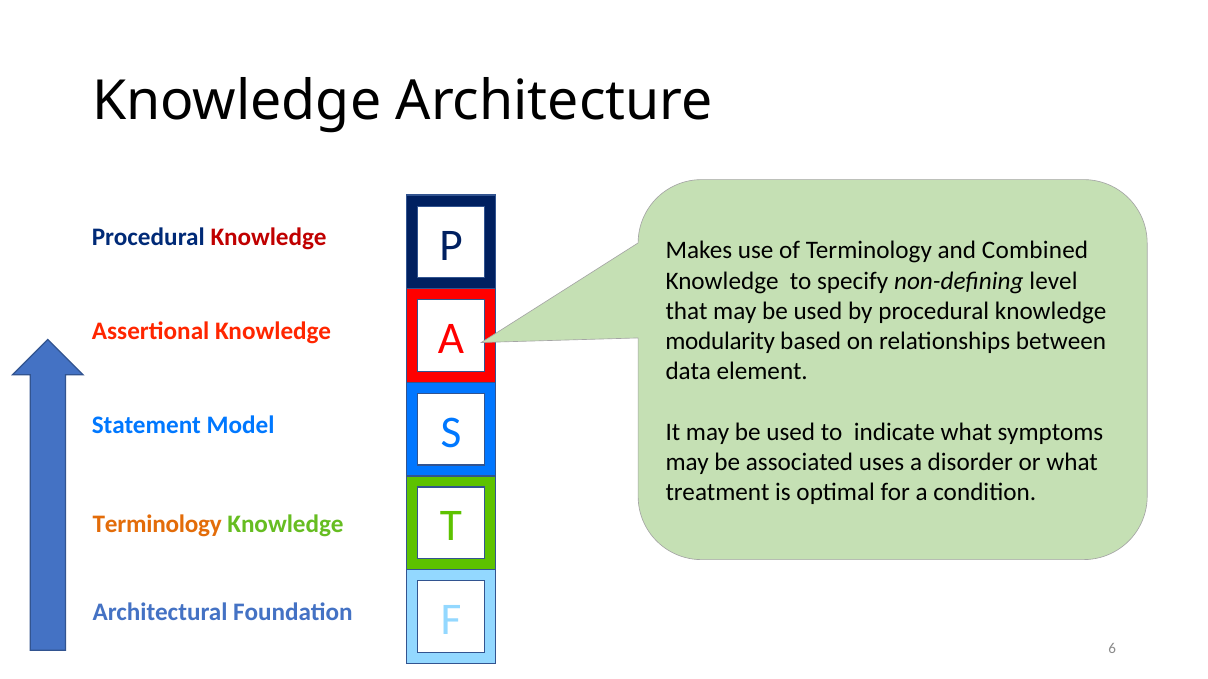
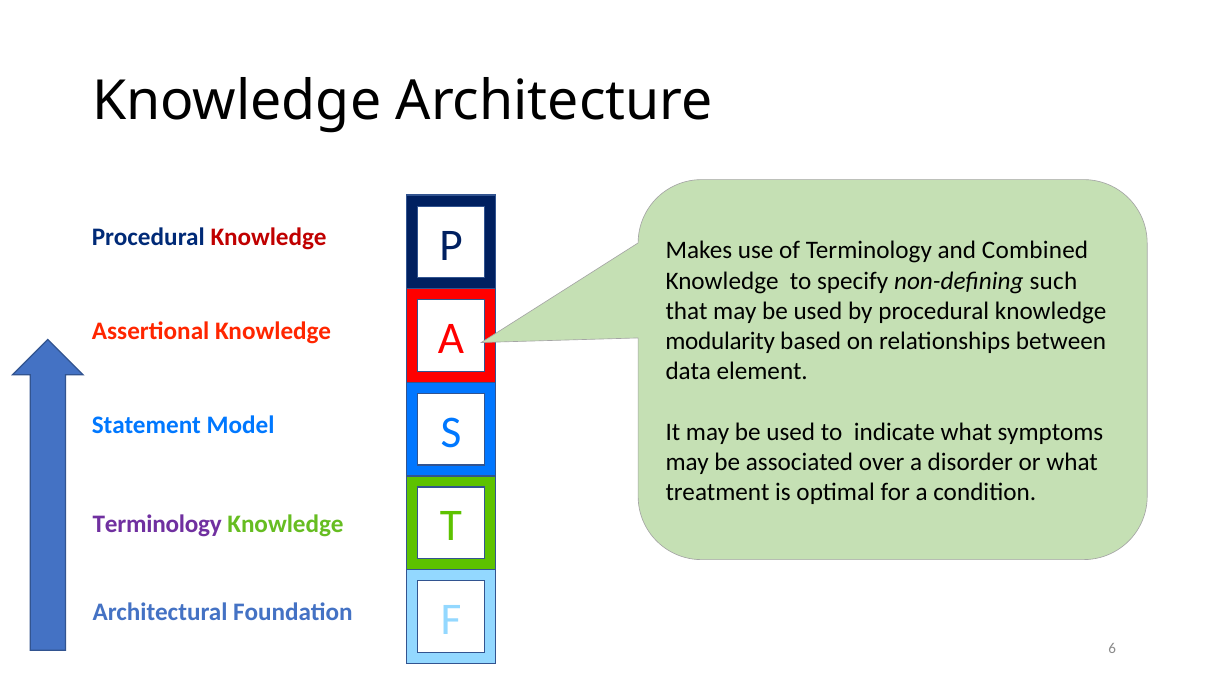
level: level -> such (1053, 281)
uses: uses -> over (882, 462)
Terminology colour: orange -> purple (157, 525)
